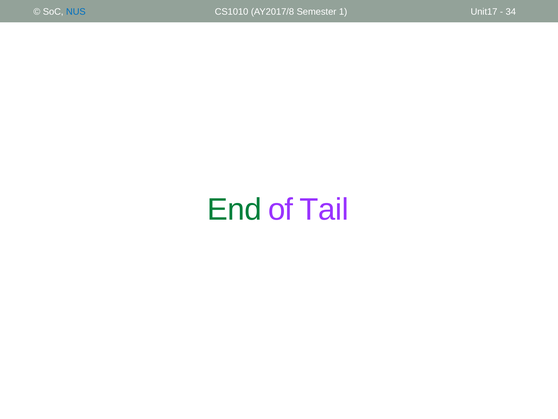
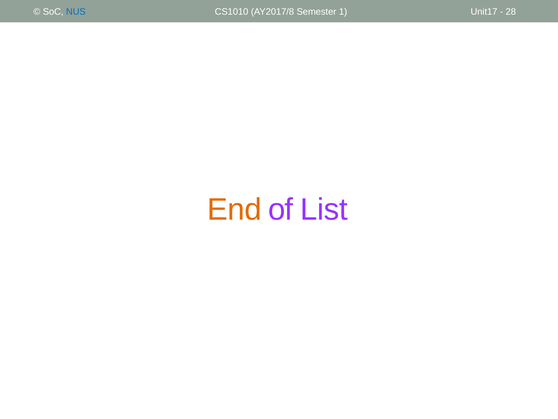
34: 34 -> 28 (511, 12)
End colour: green -> orange (234, 209)
Tail: Tail -> List (324, 209)
